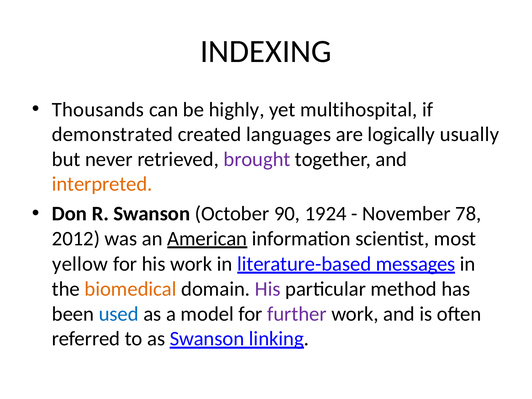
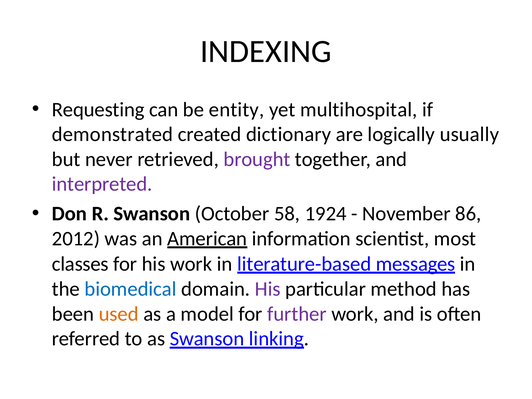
Thousands: Thousands -> Requesting (98, 110)
highly: highly -> entity (237, 110)
languages: languages -> dictionary (289, 134)
interpreted colour: orange -> purple (102, 184)
90: 90 -> 58 (287, 214)
78: 78 -> 86 (468, 214)
yellow: yellow -> classes (80, 264)
biomedical colour: orange -> blue (131, 289)
used colour: blue -> orange (119, 314)
